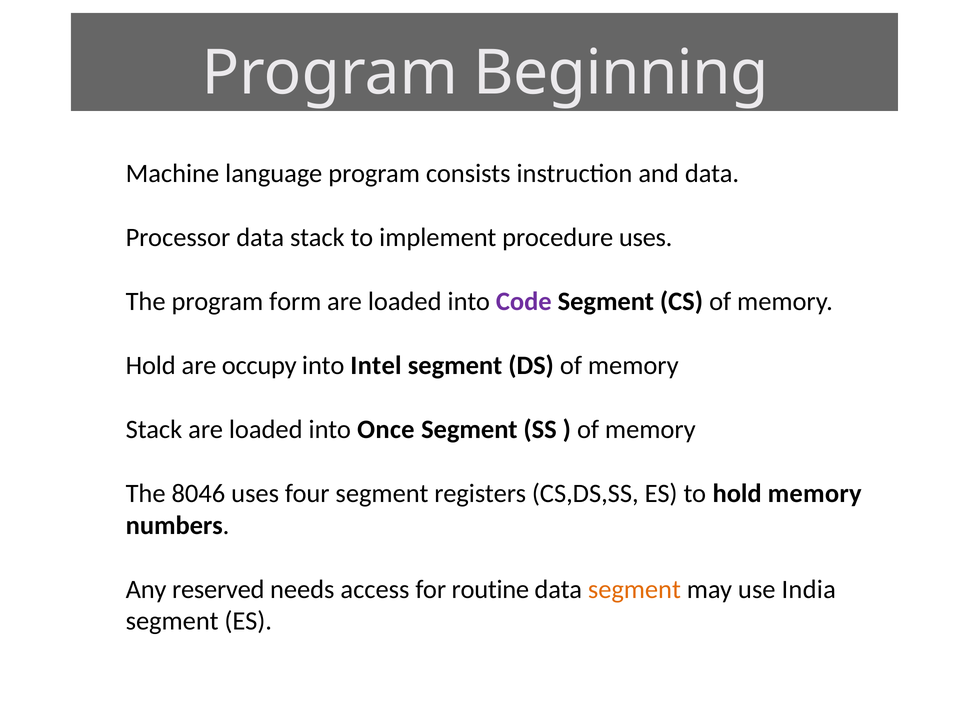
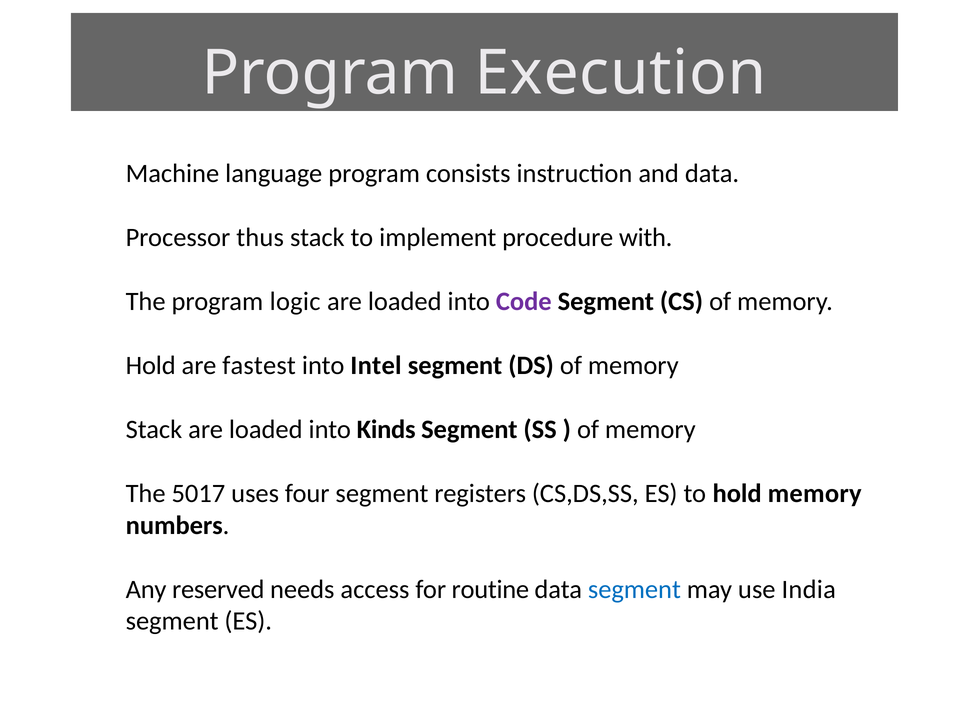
Beginning: Beginning -> Execution (620, 73)
Processor data: data -> thus (260, 238)
procedure uses: uses -> with (646, 238)
form: form -> logic (295, 301)
occupy: occupy -> fastest (259, 365)
Once: Once -> Kinds (386, 429)
8046: 8046 -> 5017 (198, 493)
segment colour: orange -> blue (634, 589)
